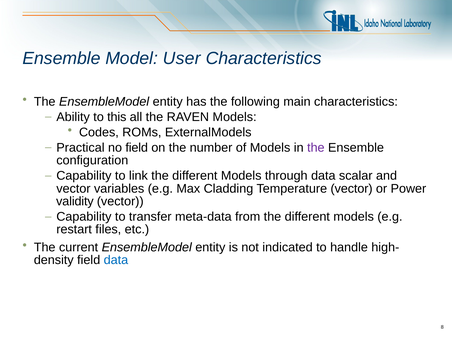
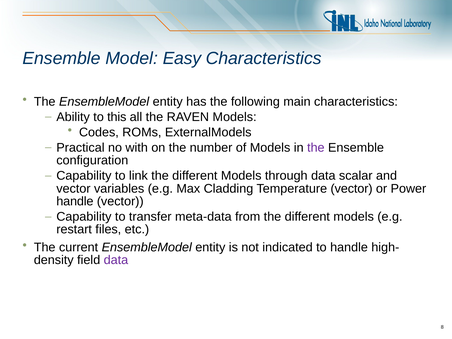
User: User -> Easy (182, 58)
no field: field -> with (137, 148)
validity: validity -> handle (75, 201)
data colour: blue -> purple (116, 260)
